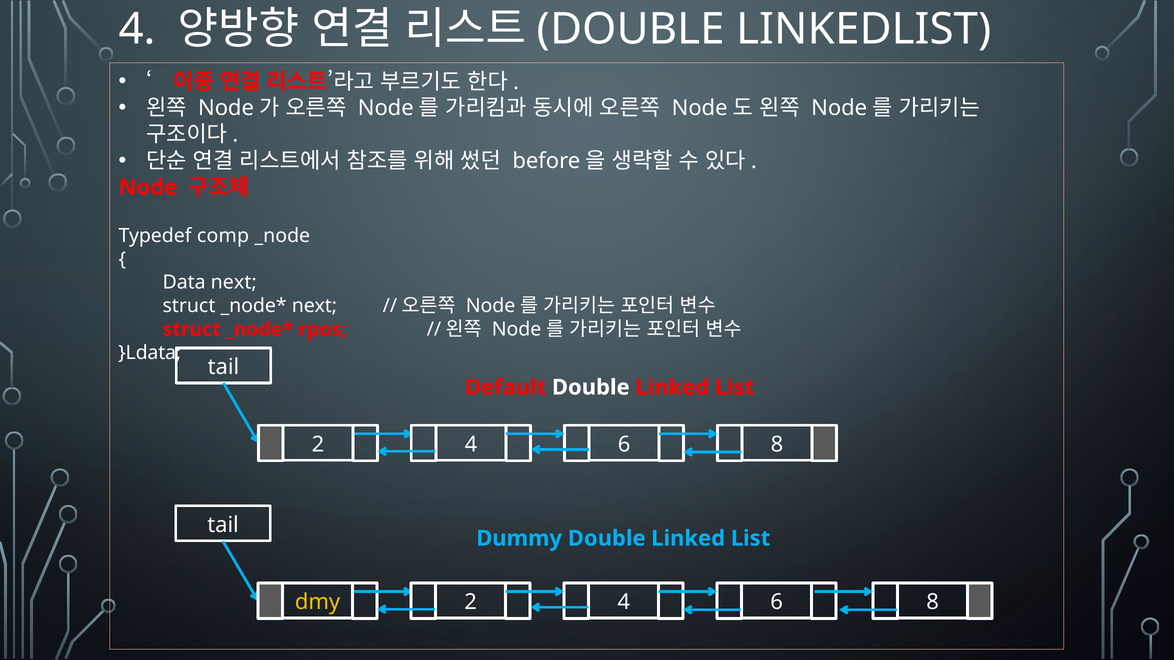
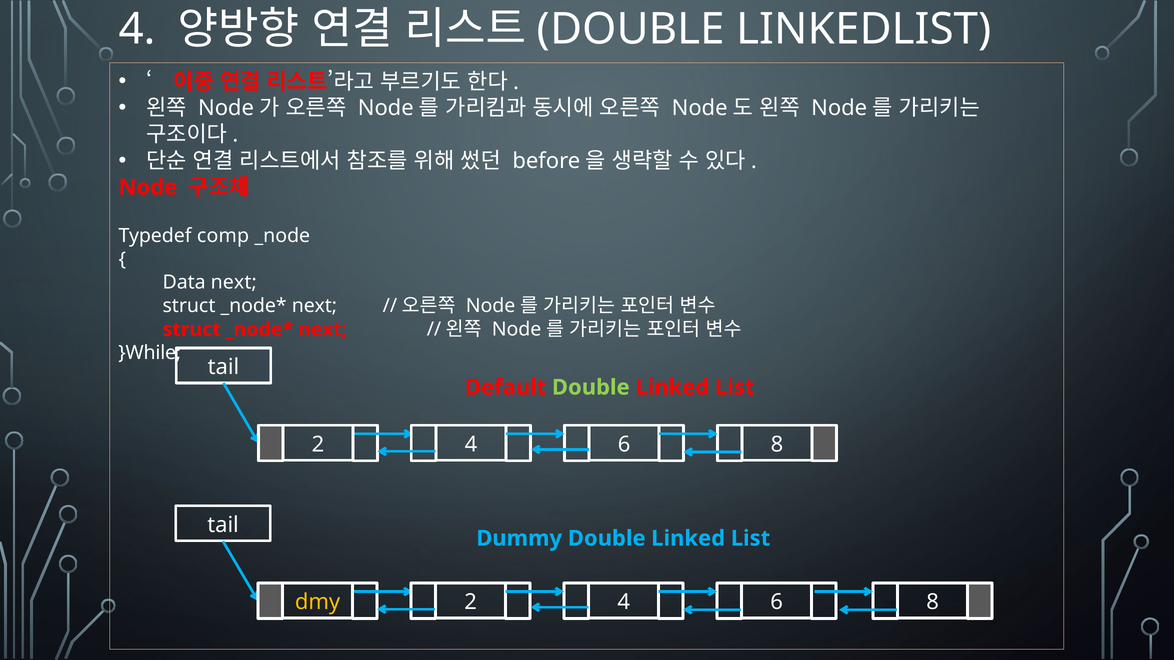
rpos: rpos -> next (323, 330)
}Ldata: }Ldata -> }While (150, 353)
Double colour: white -> light green (591, 388)
